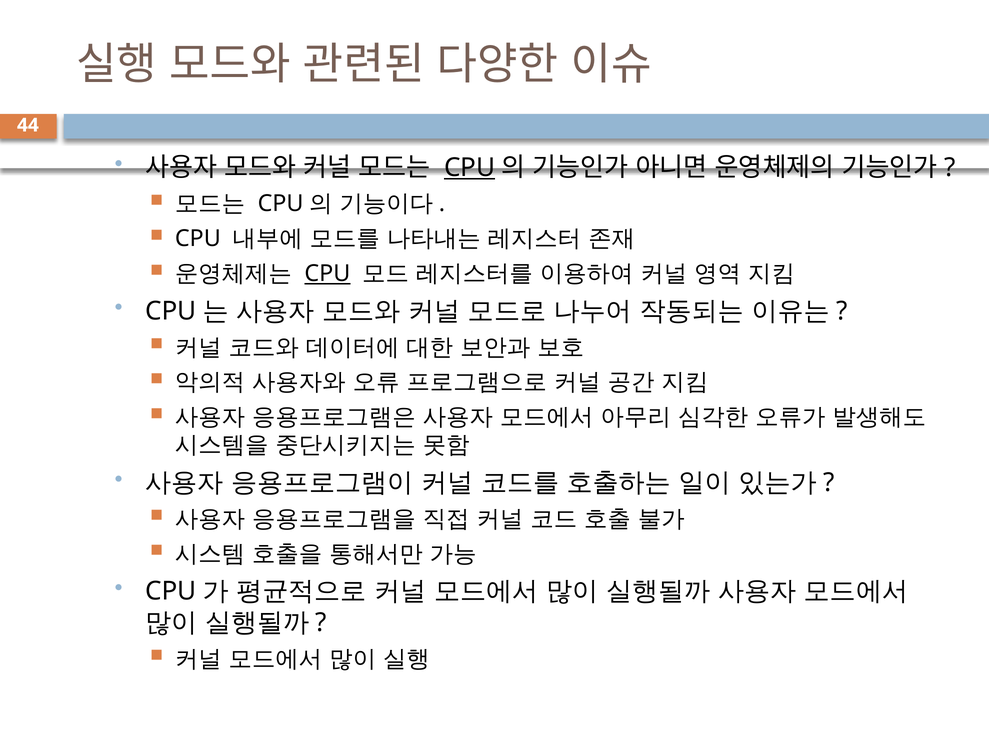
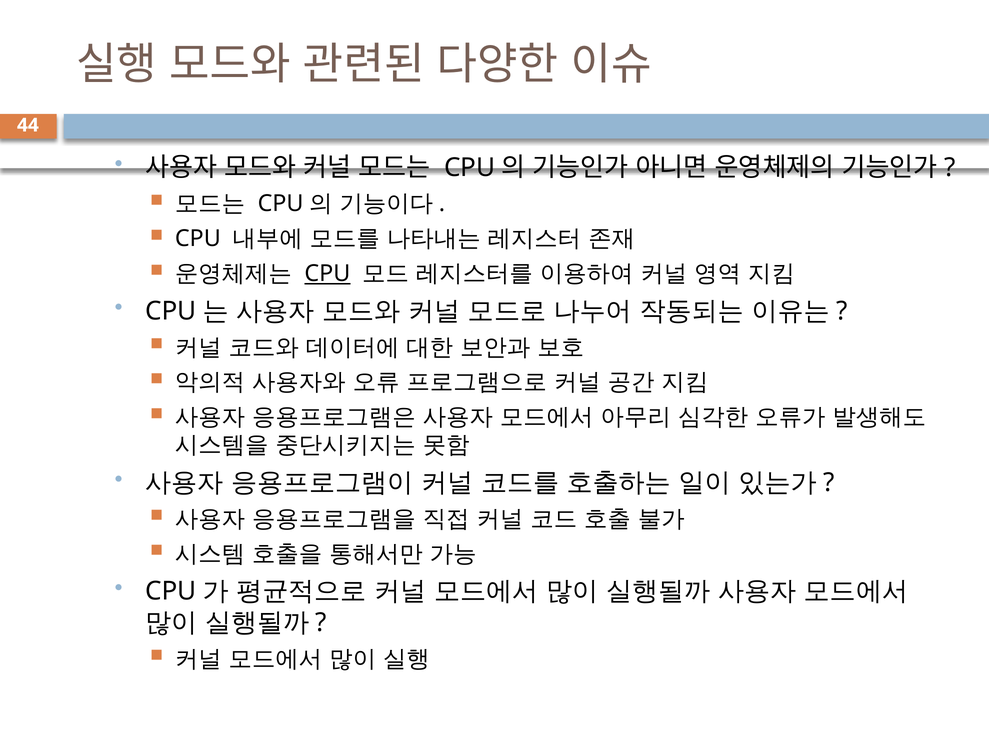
CPU underline: present -> none (470, 167)
